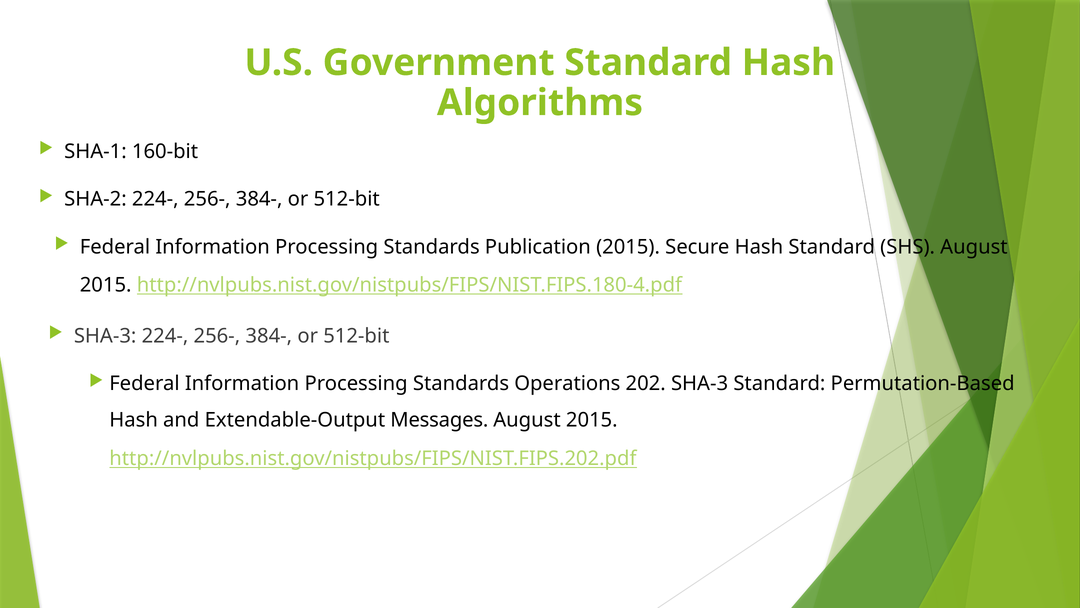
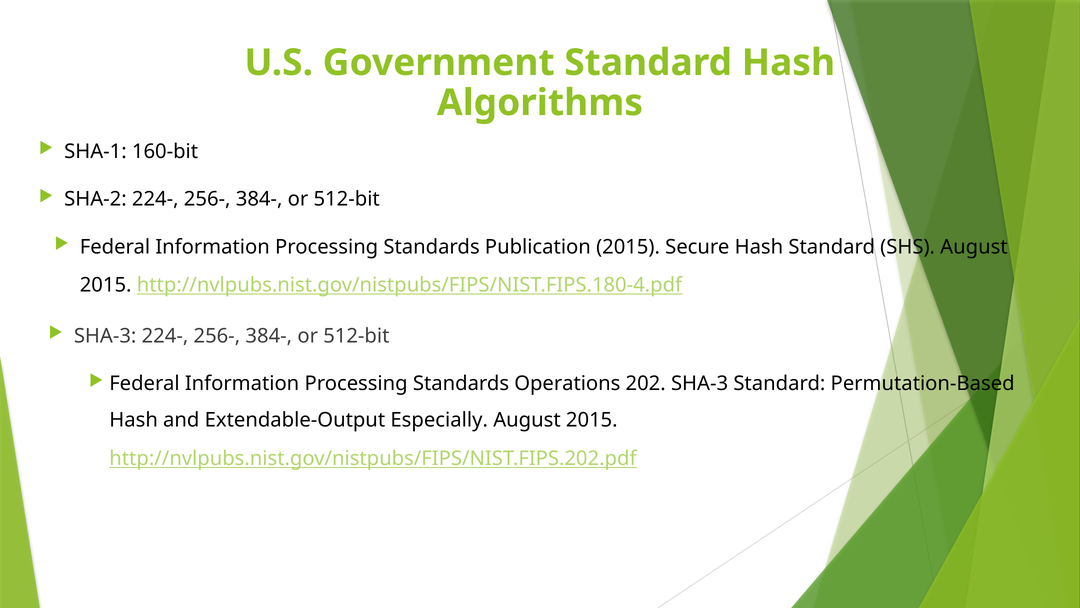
Messages: Messages -> Especially (439, 420)
